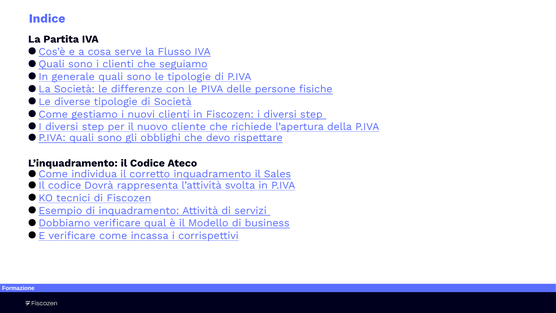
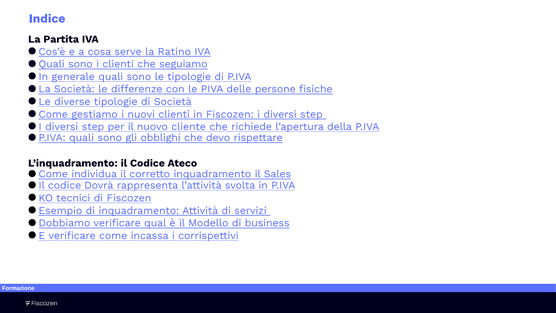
Flusso: Flusso -> Ratino (174, 52)
